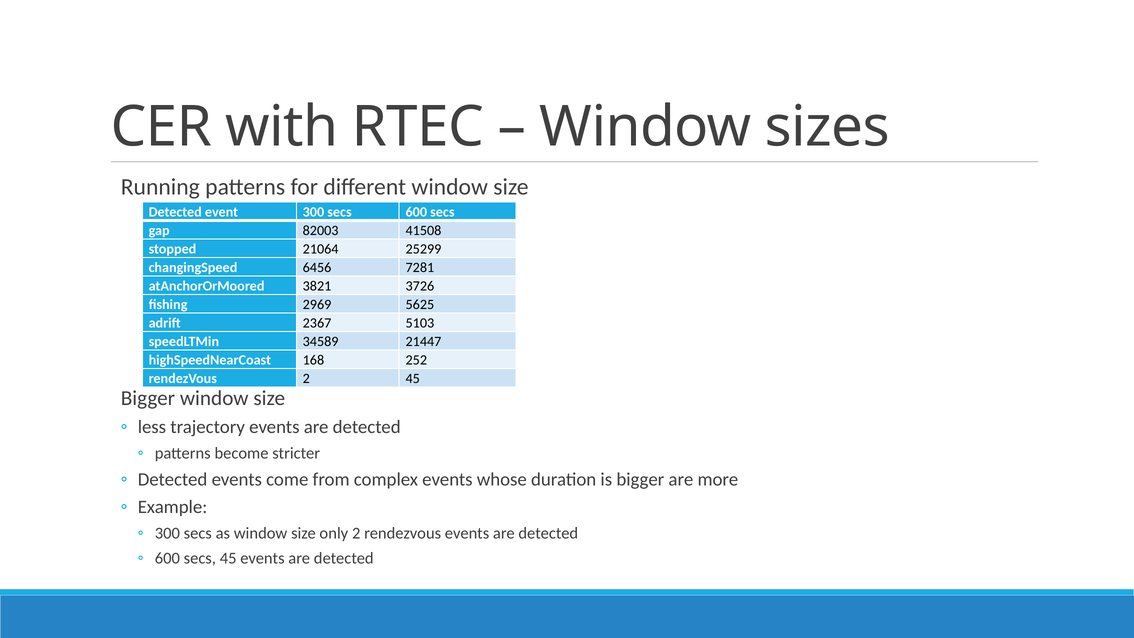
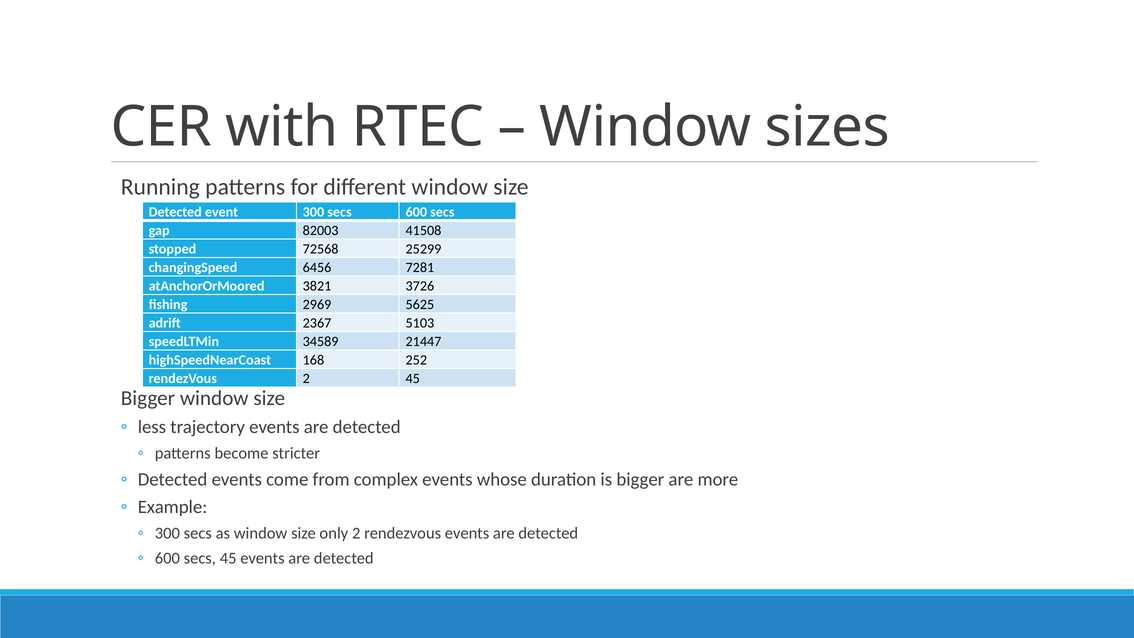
21064: 21064 -> 72568 (321, 249)
